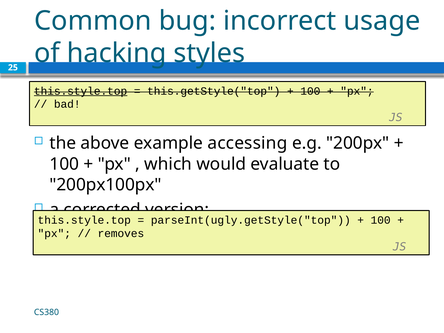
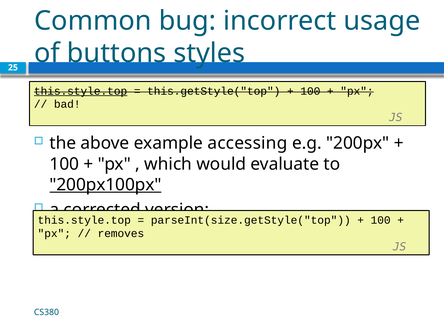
hacking: hacking -> buttons (117, 53)
200px100px underline: none -> present (106, 185)
parseInt(ugly.getStyle("top: parseInt(ugly.getStyle("top -> parseInt(size.getStyle("top (251, 220)
